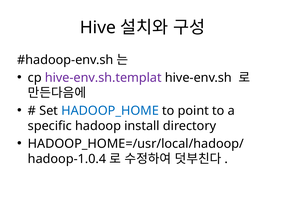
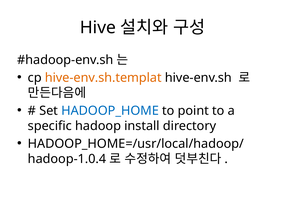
hive-env.sh.templat colour: purple -> orange (103, 78)
